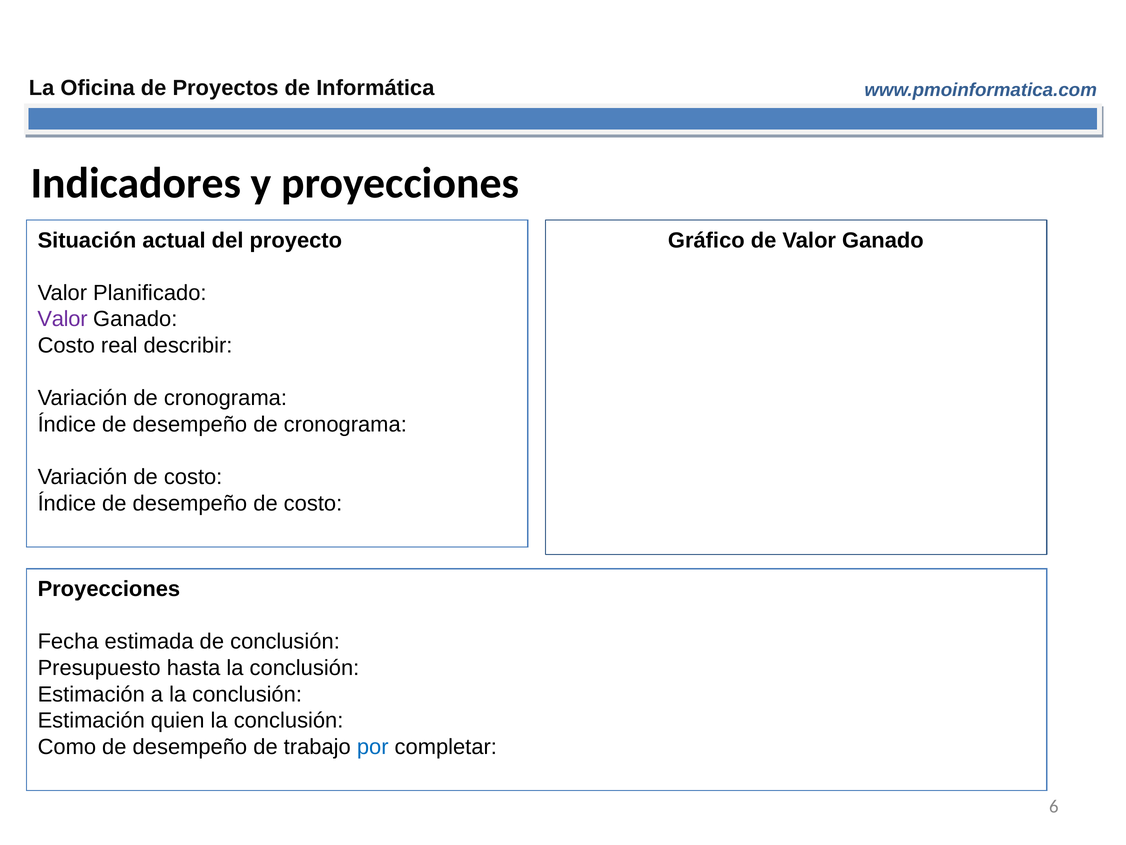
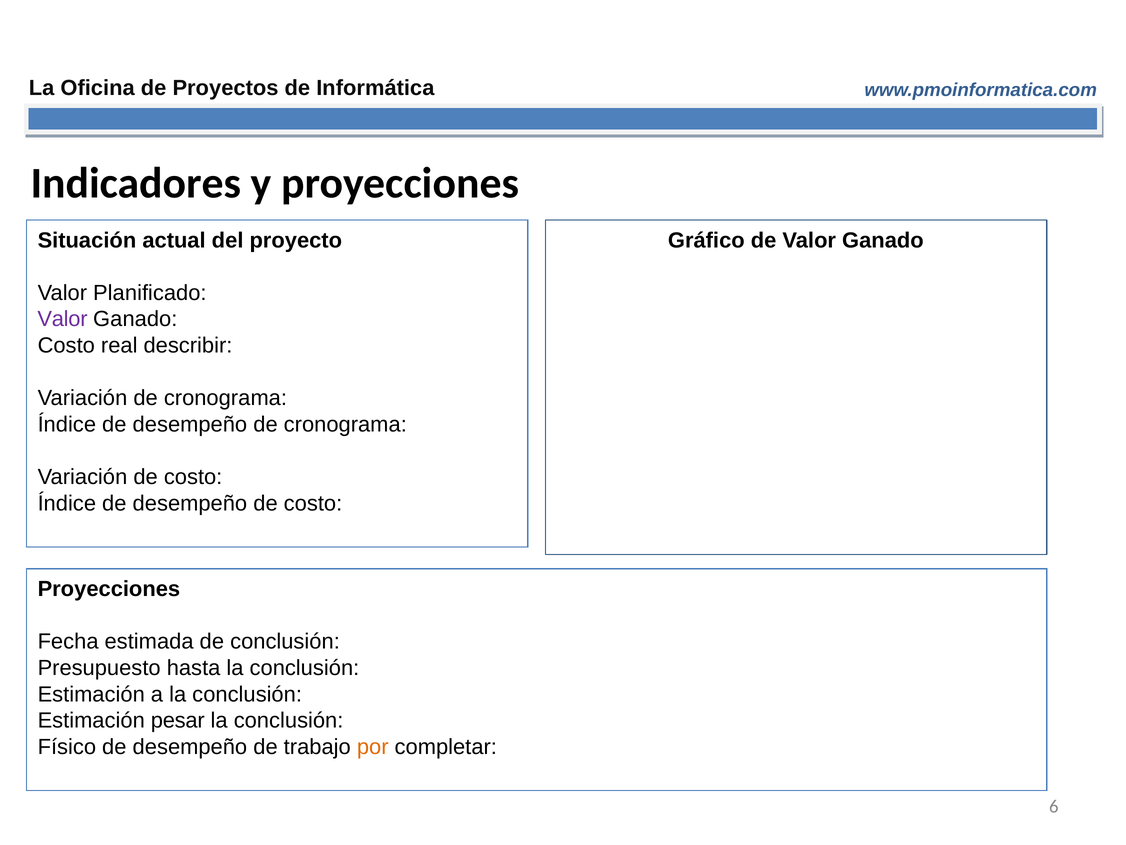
quien: quien -> pesar (178, 720)
Como: Como -> Físico (67, 746)
por colour: blue -> orange (373, 746)
